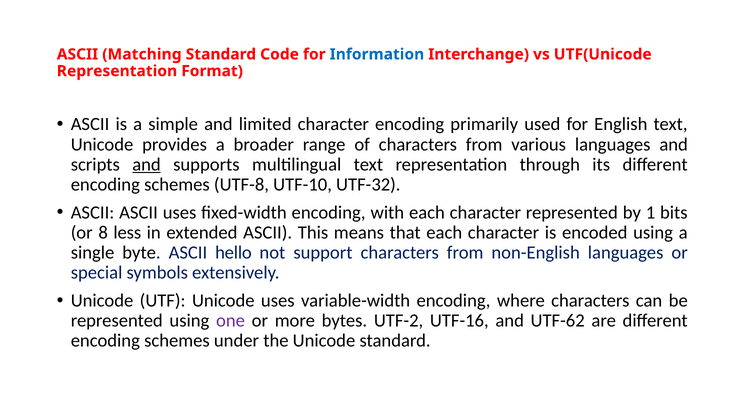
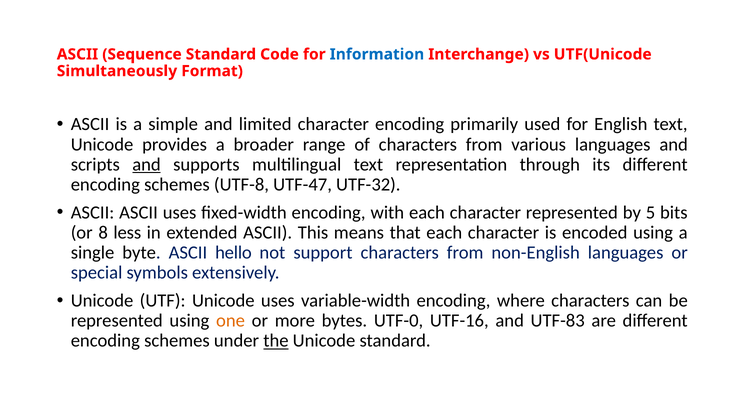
Matching: Matching -> Sequence (142, 54)
Representation: Representation -> Simultaneously (117, 71)
UTF-10: UTF-10 -> UTF-47 (303, 185)
1: 1 -> 5 (650, 212)
one colour: purple -> orange (231, 321)
UTF-2: UTF-2 -> UTF-0 (399, 321)
UTF-62: UTF-62 -> UTF-83 (558, 321)
the underline: none -> present (276, 341)
